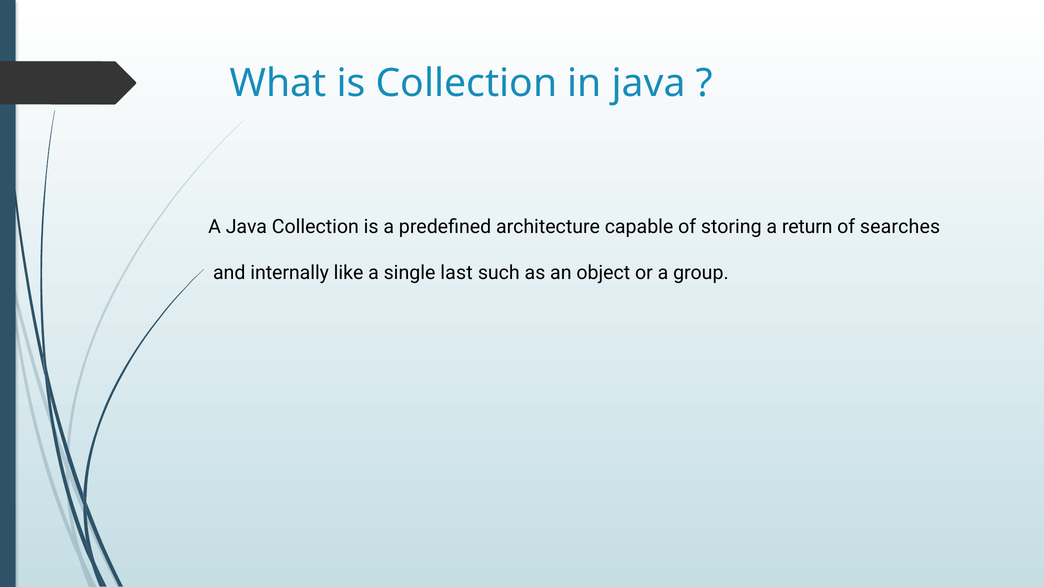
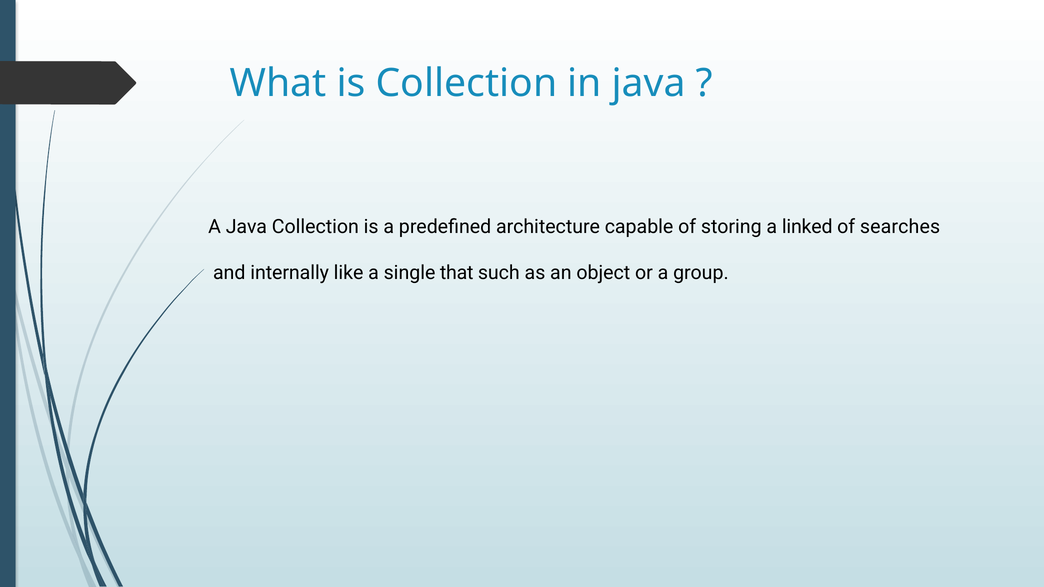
return: return -> linked (807, 227)
last: last -> that (457, 273)
